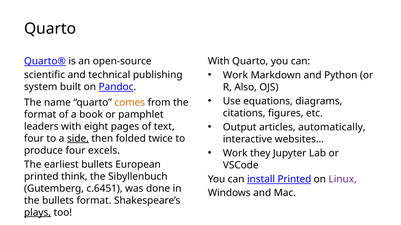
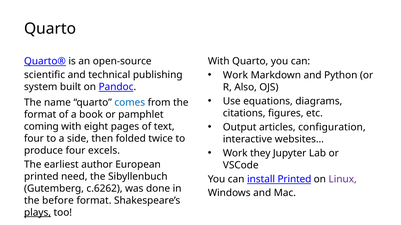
comes colour: orange -> blue (130, 103)
automatically: automatically -> configuration (332, 128)
leaders: leaders -> coming (41, 127)
side underline: present -> none (78, 139)
earliest bullets: bullets -> author (97, 165)
think: think -> need (74, 177)
c.6451: c.6451 -> c.6262 (105, 189)
the bullets: bullets -> before (58, 201)
